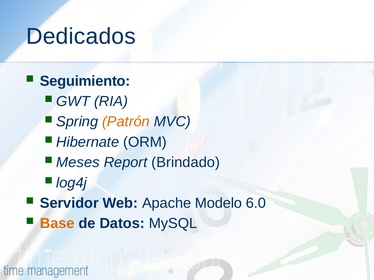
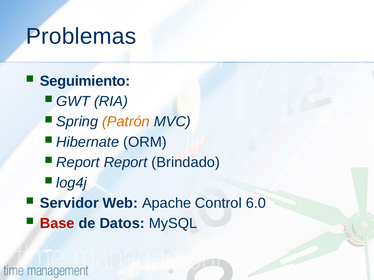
Dedicados: Dedicados -> Problemas (81, 36)
Meses: Meses -> Report (78, 163)
Modelo: Modelo -> Control (218, 203)
Base colour: orange -> red (57, 224)
